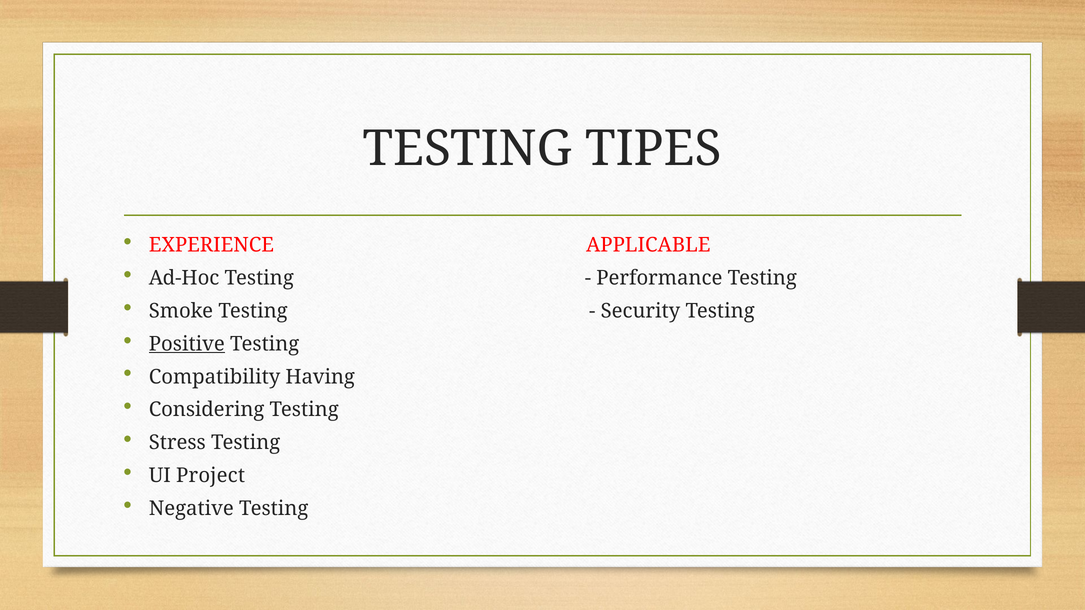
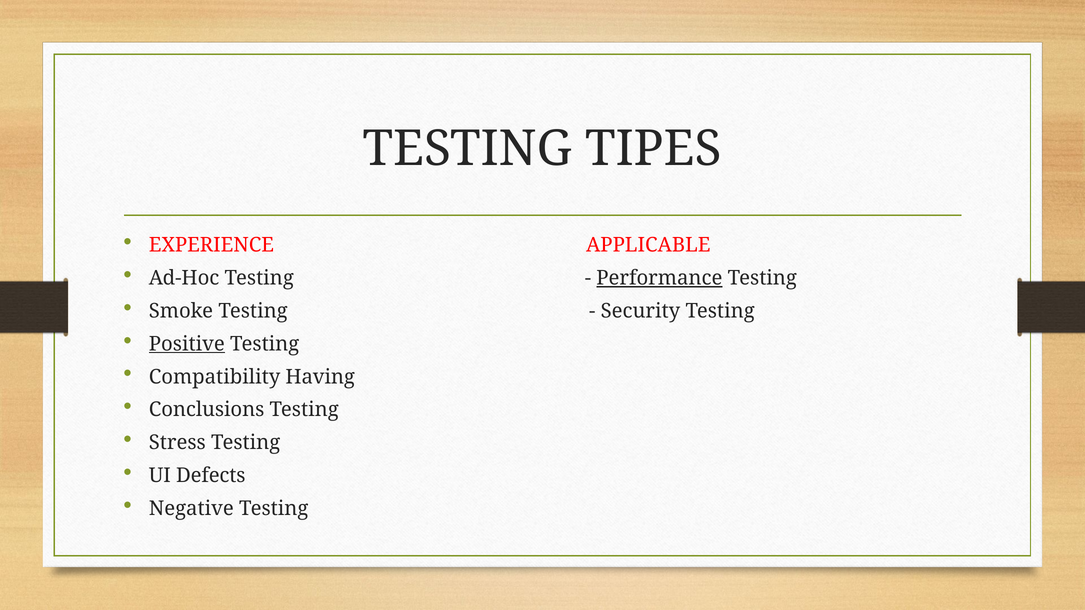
Performance underline: none -> present (659, 278)
Considering: Considering -> Conclusions (207, 410)
Project: Project -> Defects (211, 476)
